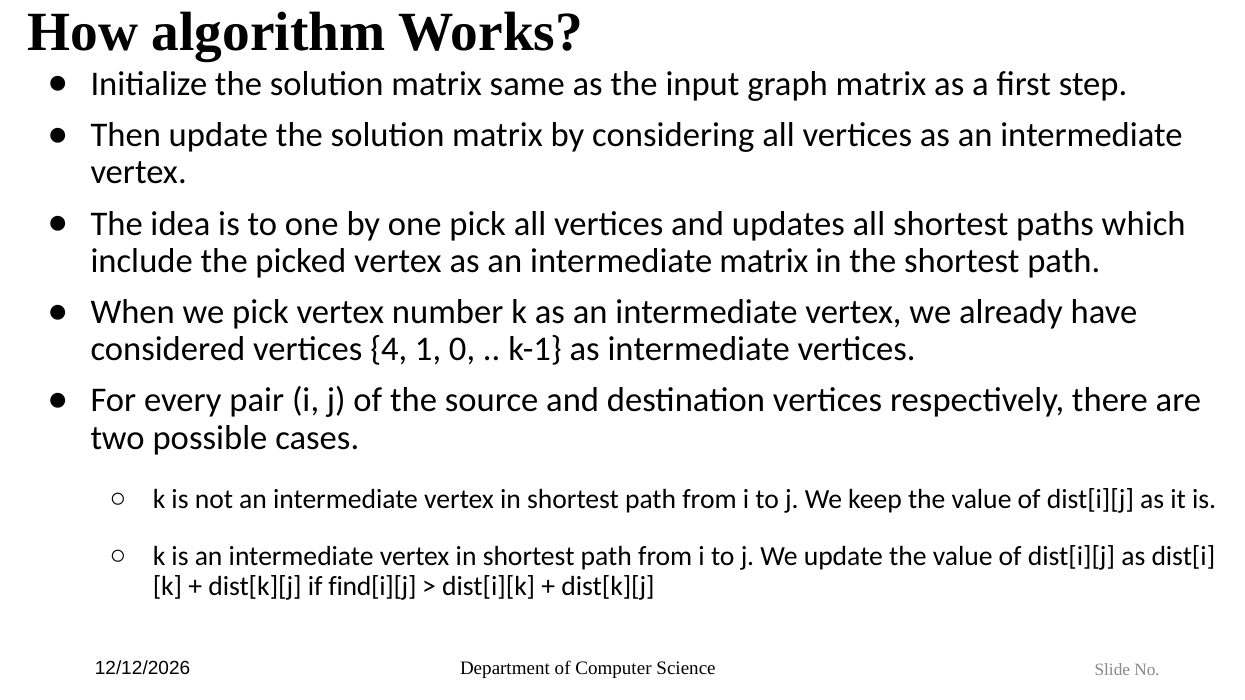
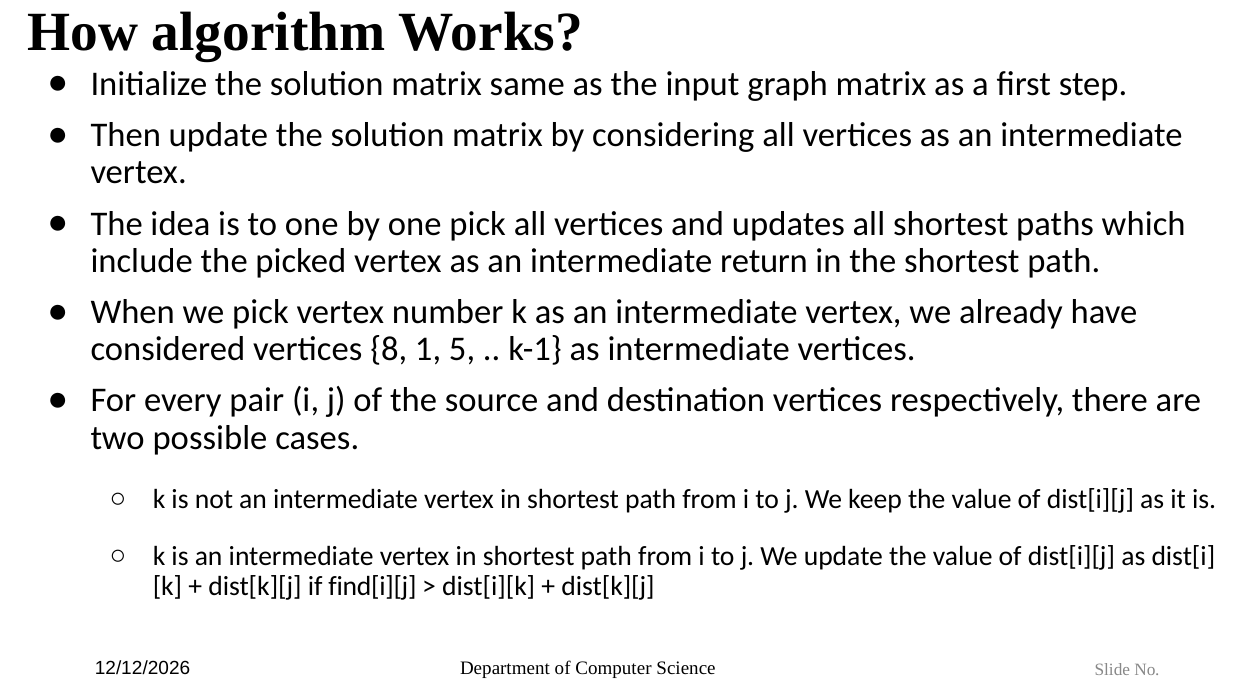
intermediate matrix: matrix -> return (764, 261)
4: 4 -> 8 (389, 350)
0: 0 -> 5 (462, 350)
